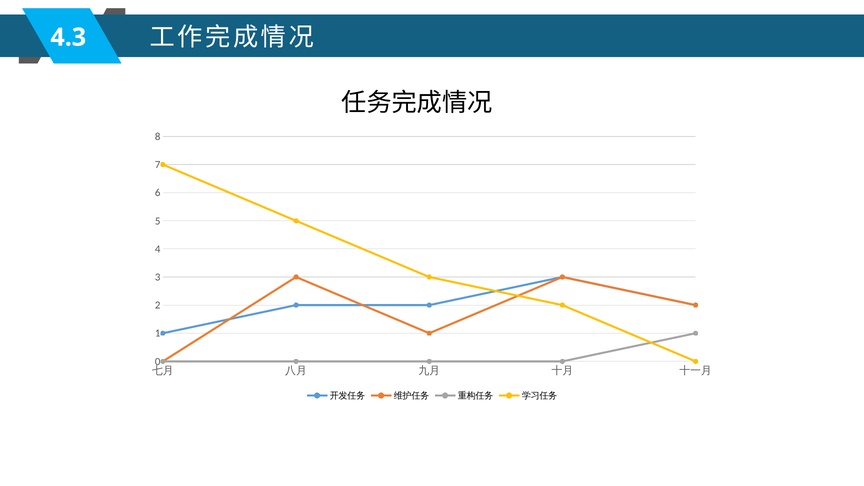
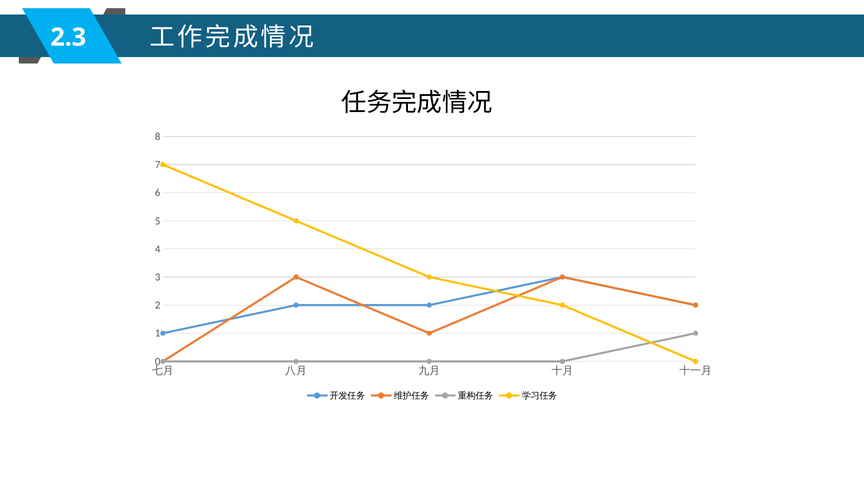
4.3: 4.3 -> 2.3 (68, 37)
